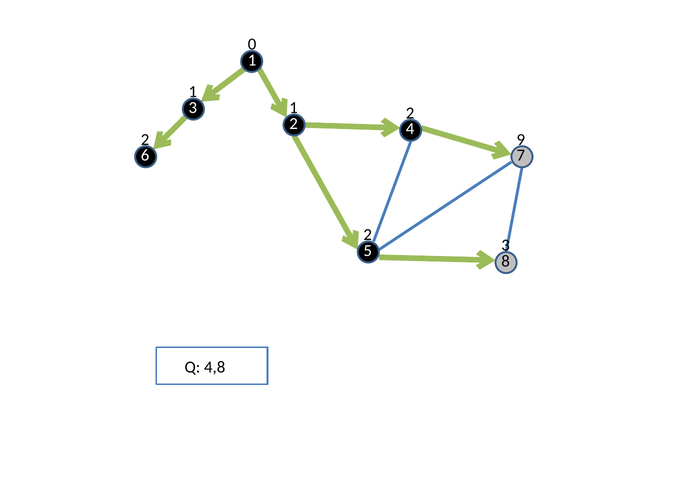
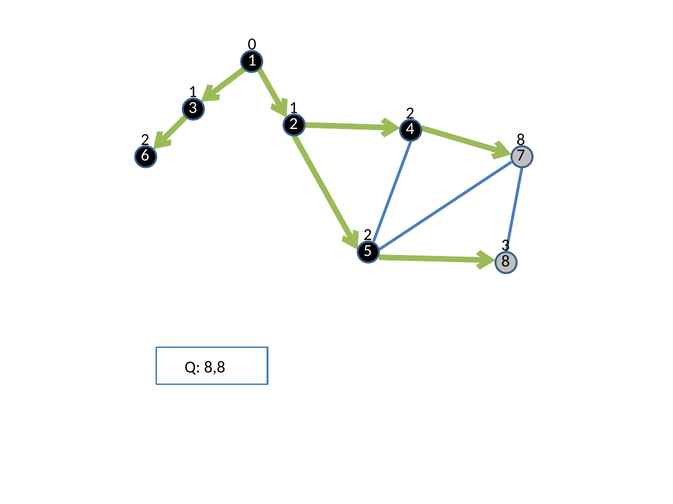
2 9: 9 -> 8 (521, 140)
4,8: 4,8 -> 8,8 (215, 368)
